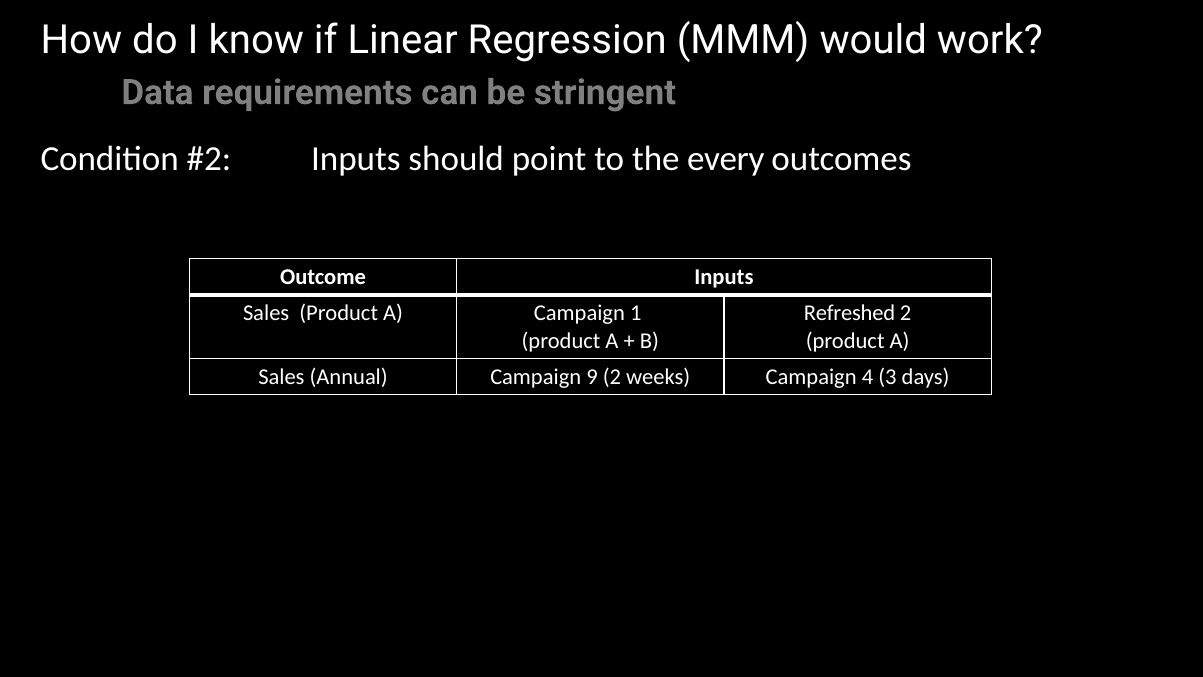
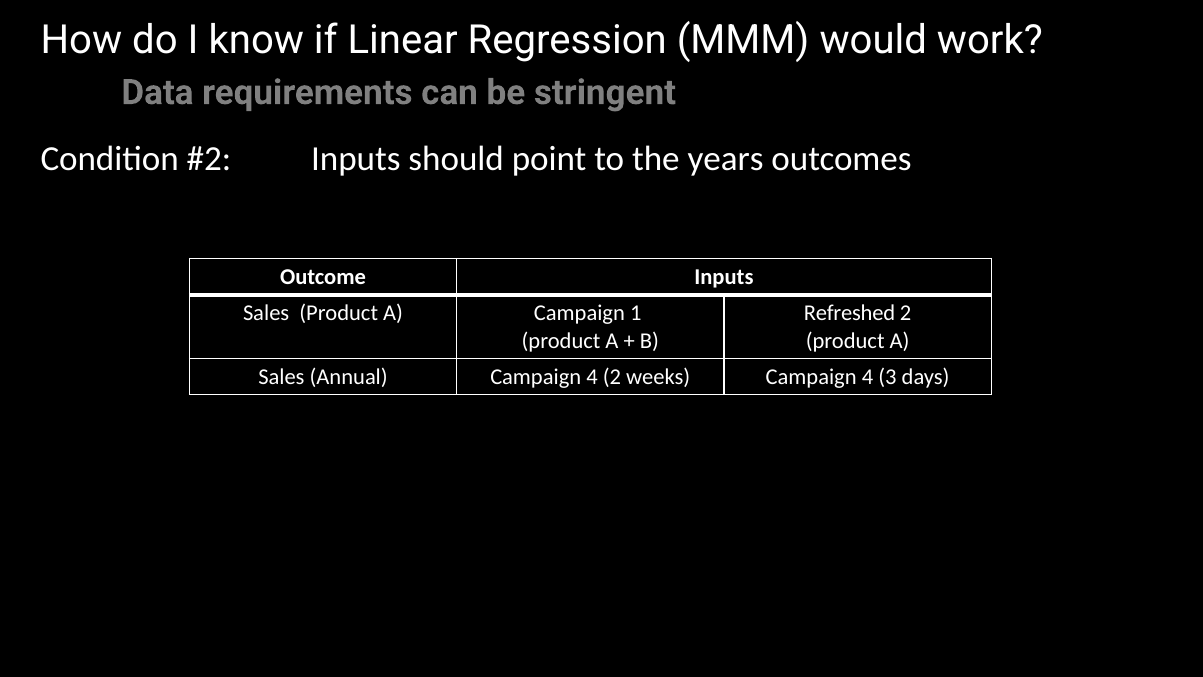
every: every -> years (726, 158)
Annual Campaign 9: 9 -> 4 (592, 377)
